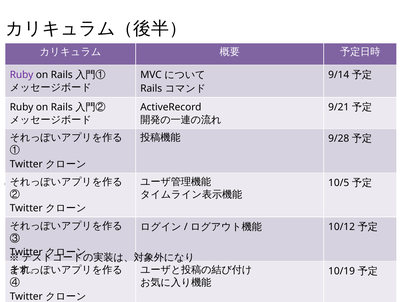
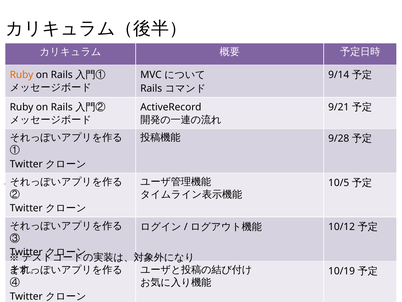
Ruby colour: purple -> orange (22, 75)
